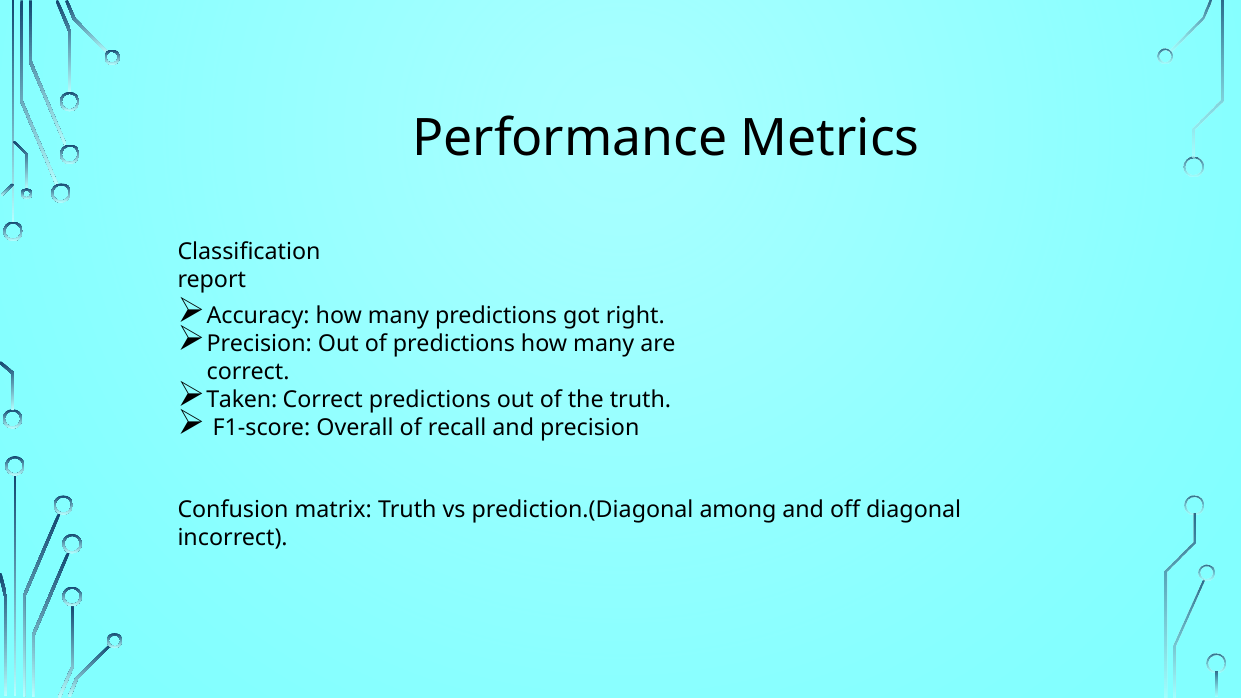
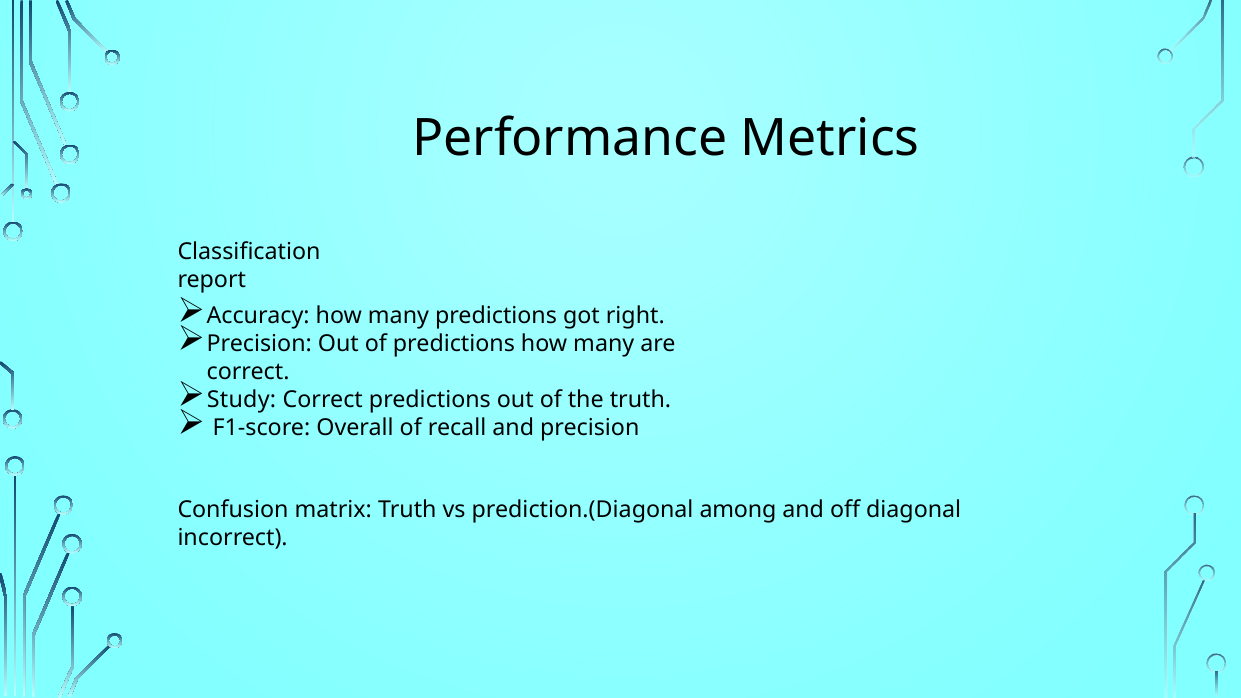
Taken: Taken -> Study (242, 400)
